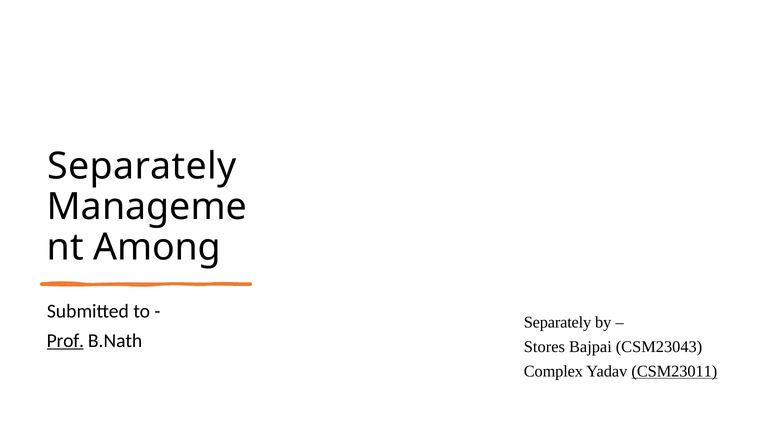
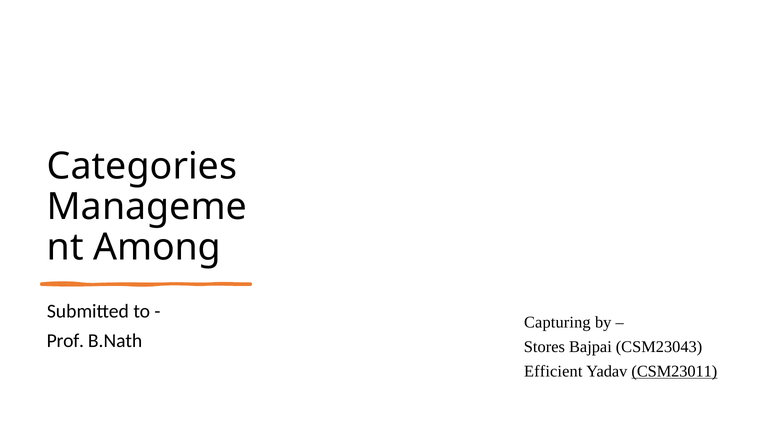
Separately: Separately -> Categories (142, 166)
Separately: Separately -> Capturing (557, 322)
Prof underline: present -> none (65, 341)
Complex: Complex -> Efficient (553, 371)
